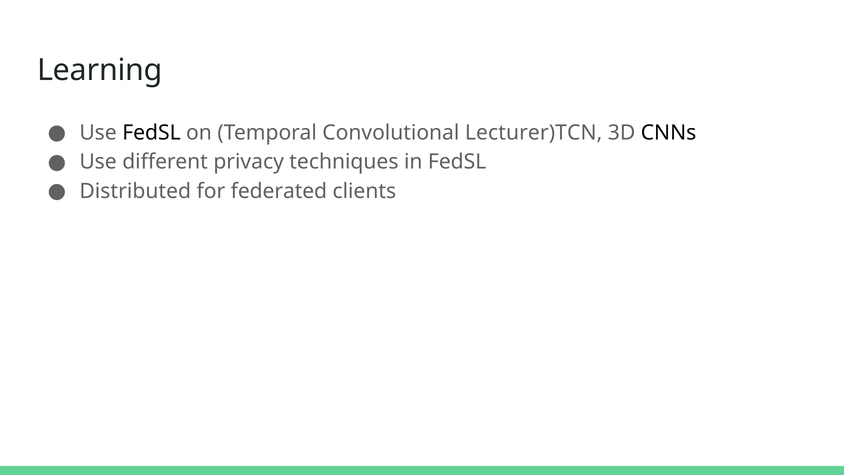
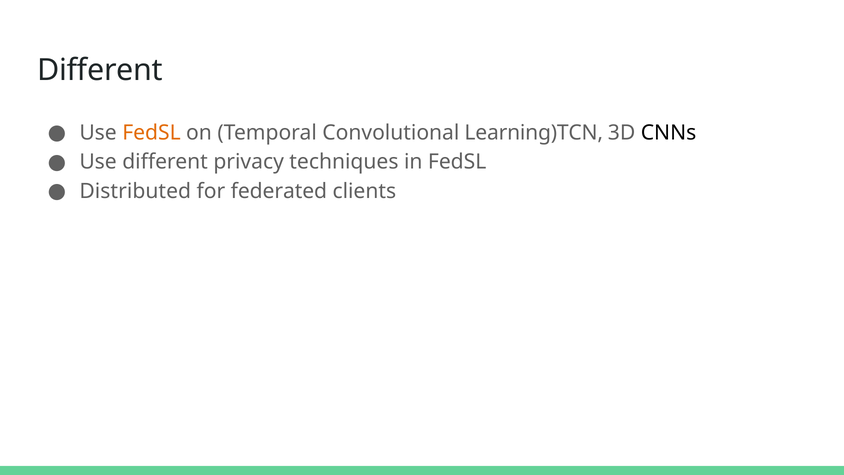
Learning: Learning -> Different (100, 70)
FedSL colour: black -> orange (151, 133)
Lecturer)TCN: Lecturer)TCN -> Learning)TCN (534, 133)
